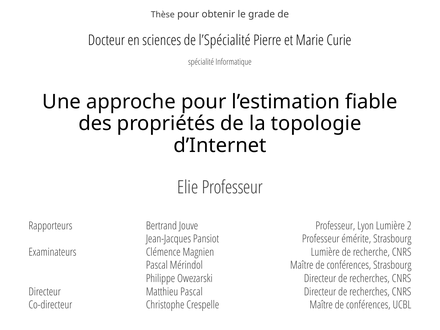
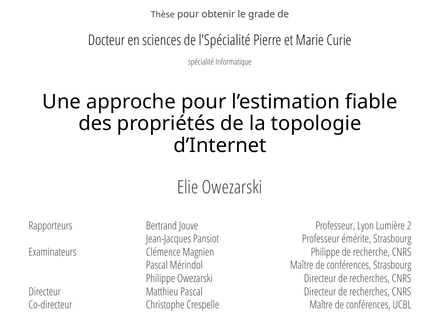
Elie Professeur: Professeur -> Owezarski (232, 188)
Lumière: Lumière -> Philippe (325, 252)
